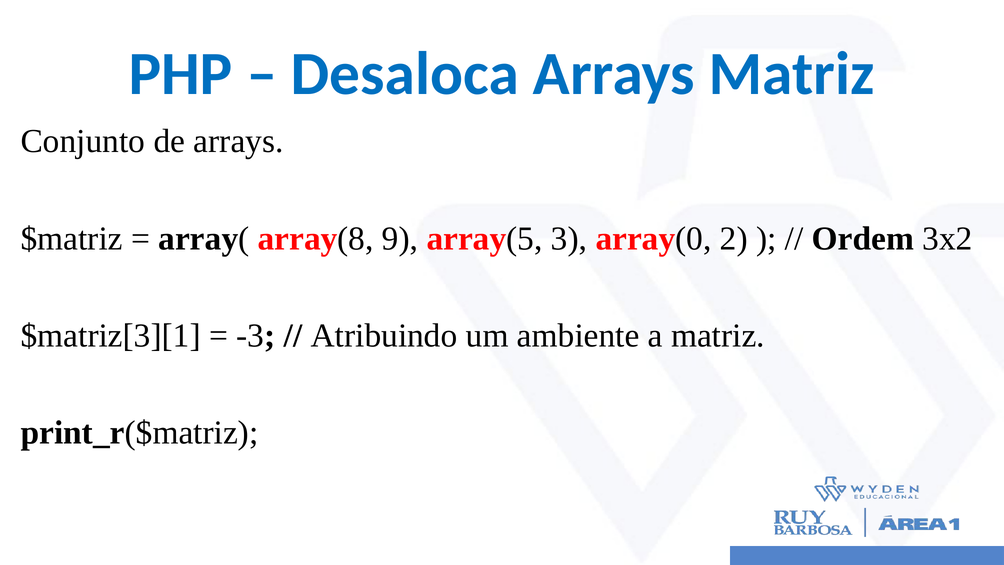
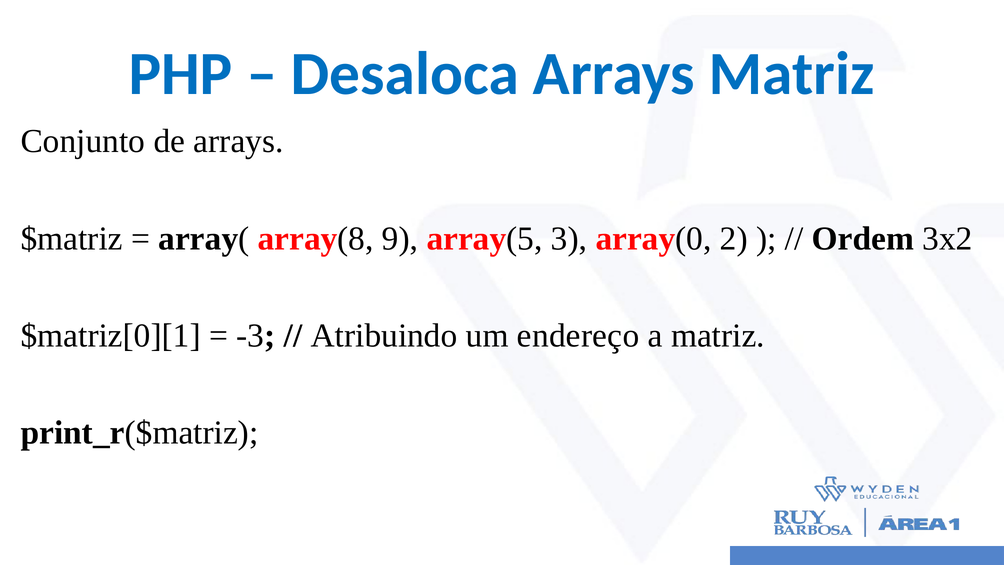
$matriz[3][1: $matriz[3][1 -> $matriz[0][1 (111, 335)
ambiente: ambiente -> endereço (578, 335)
